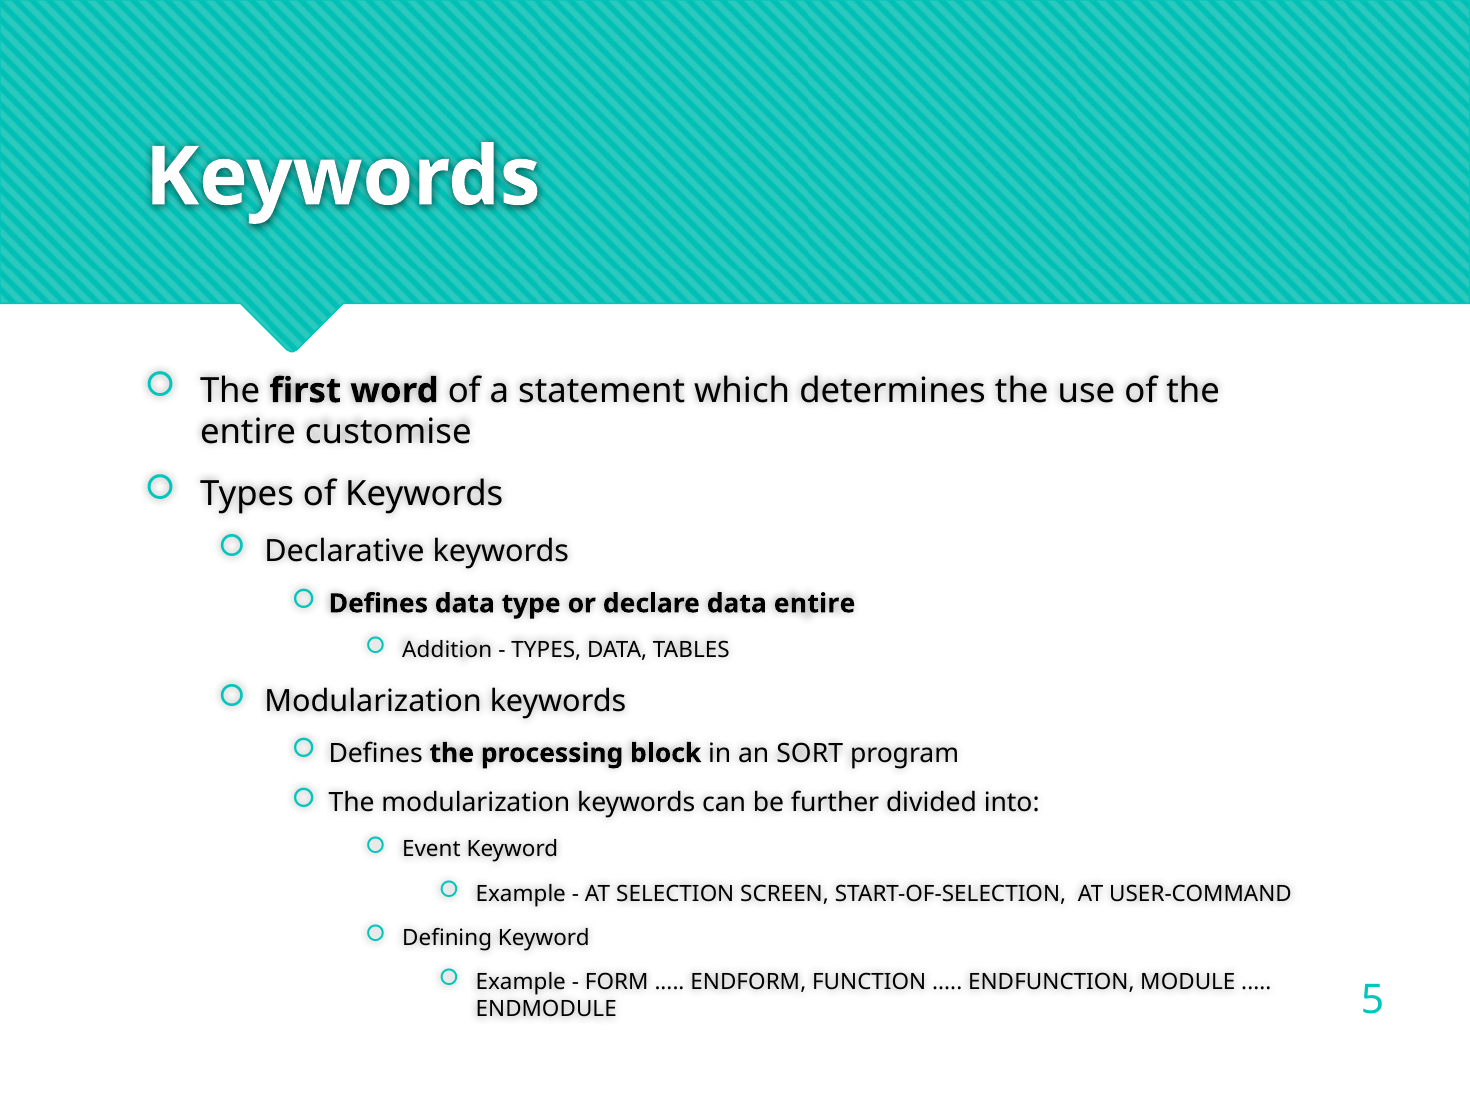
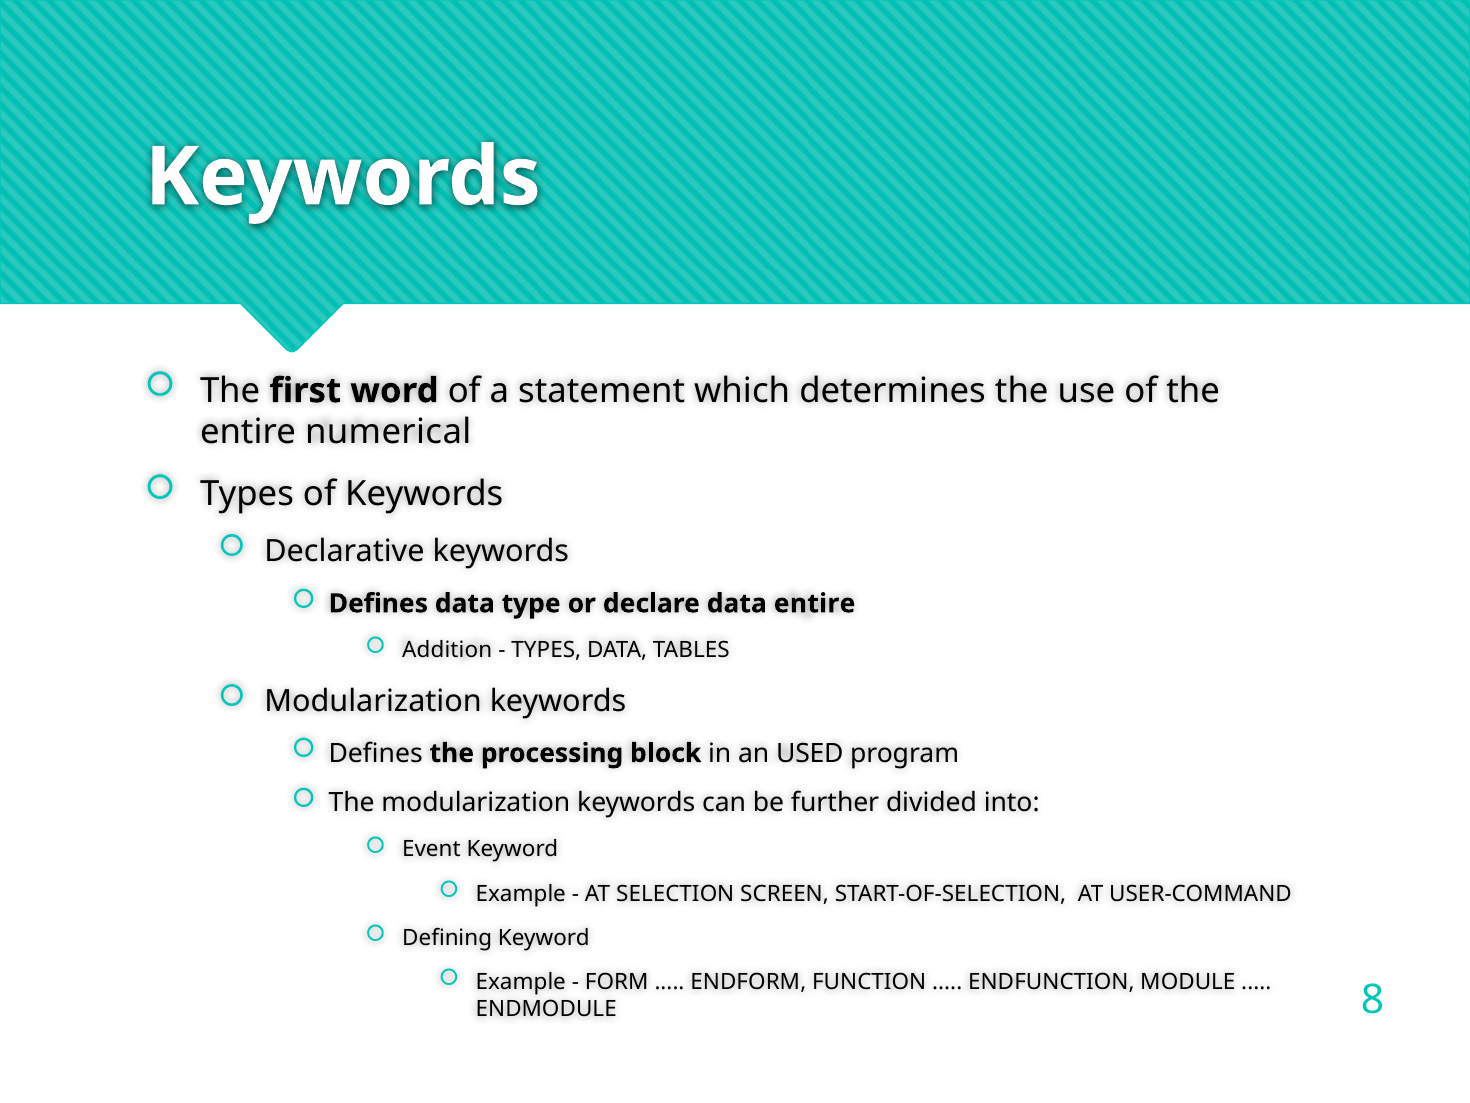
customise: customise -> numerical (388, 432)
SORT: SORT -> USED (810, 753)
5: 5 -> 8 (1373, 1000)
